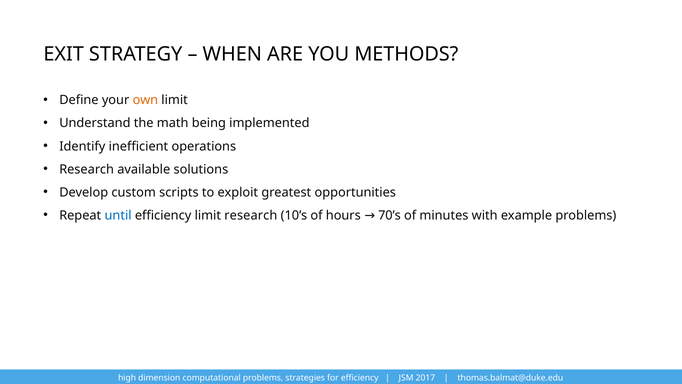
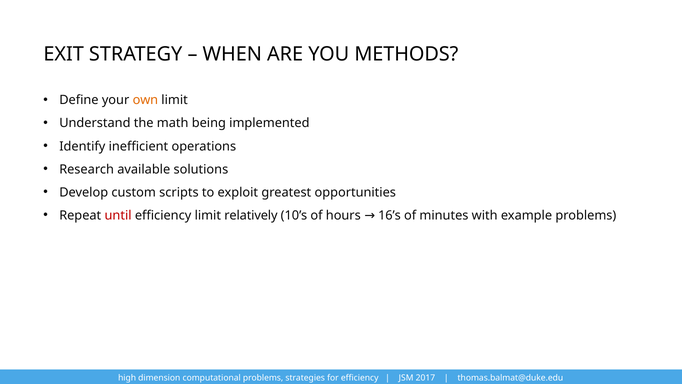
until colour: blue -> red (118, 215)
limit research: research -> relatively (251, 215)
70’s: 70’s -> 16’s (389, 215)
